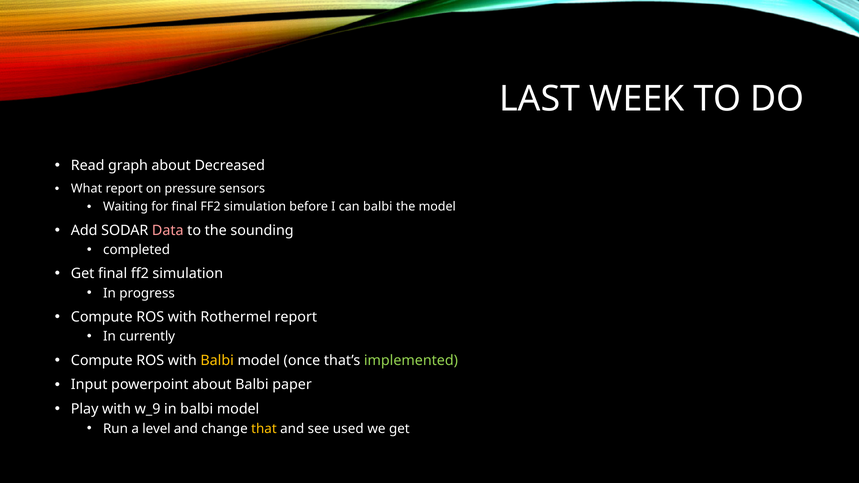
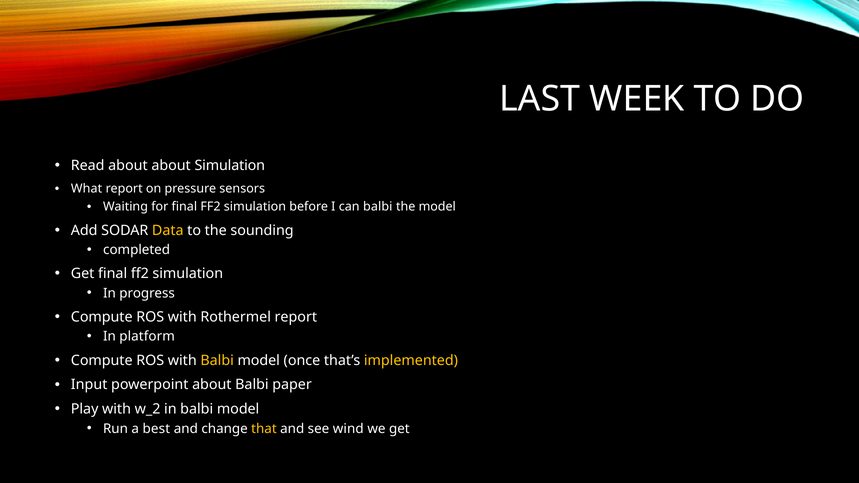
Read graph: graph -> about (128, 165)
about Decreased: Decreased -> Simulation (230, 165)
Data colour: pink -> yellow (168, 230)
currently: currently -> platform (147, 337)
implemented colour: light green -> yellow (411, 360)
w_9: w_9 -> w_2 (148, 409)
level: level -> best (156, 429)
used: used -> wind (348, 429)
